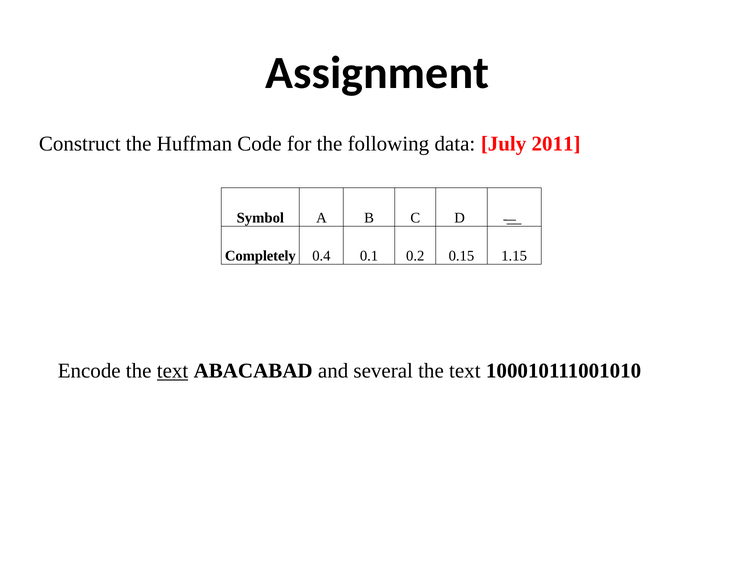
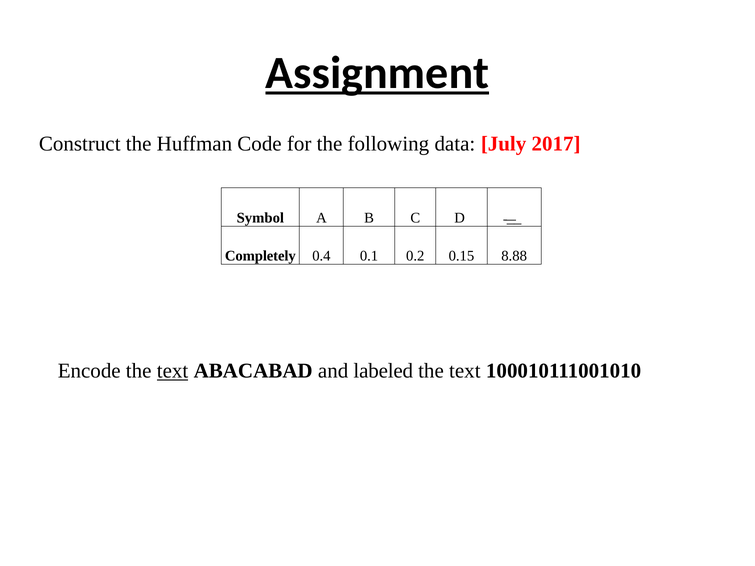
Assignment underline: none -> present (377, 73)
2011: 2011 -> 2017 (556, 144)
1.15: 1.15 -> 8.88 (514, 256)
several: several -> labeled (383, 371)
